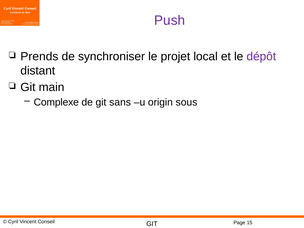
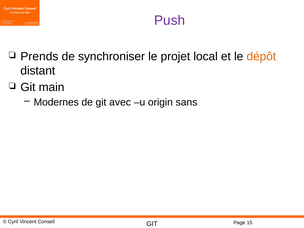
dépôt colour: purple -> orange (261, 56)
Complexe: Complexe -> Modernes (56, 102)
sans: sans -> avec (120, 102)
sous: sous -> sans (187, 102)
